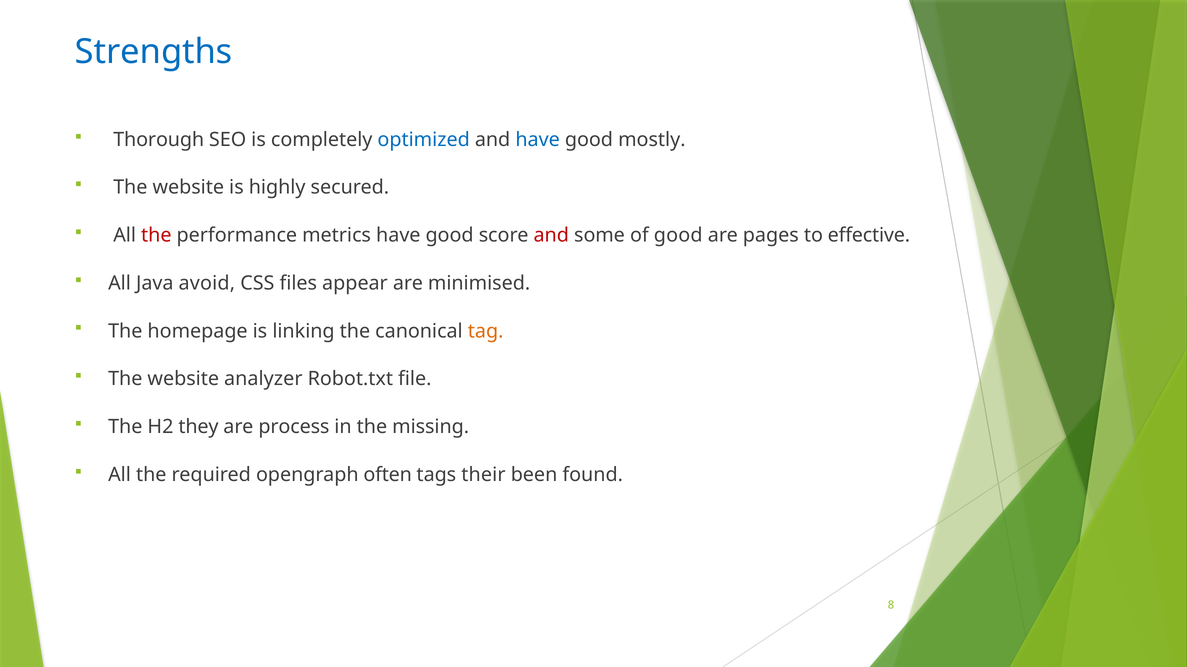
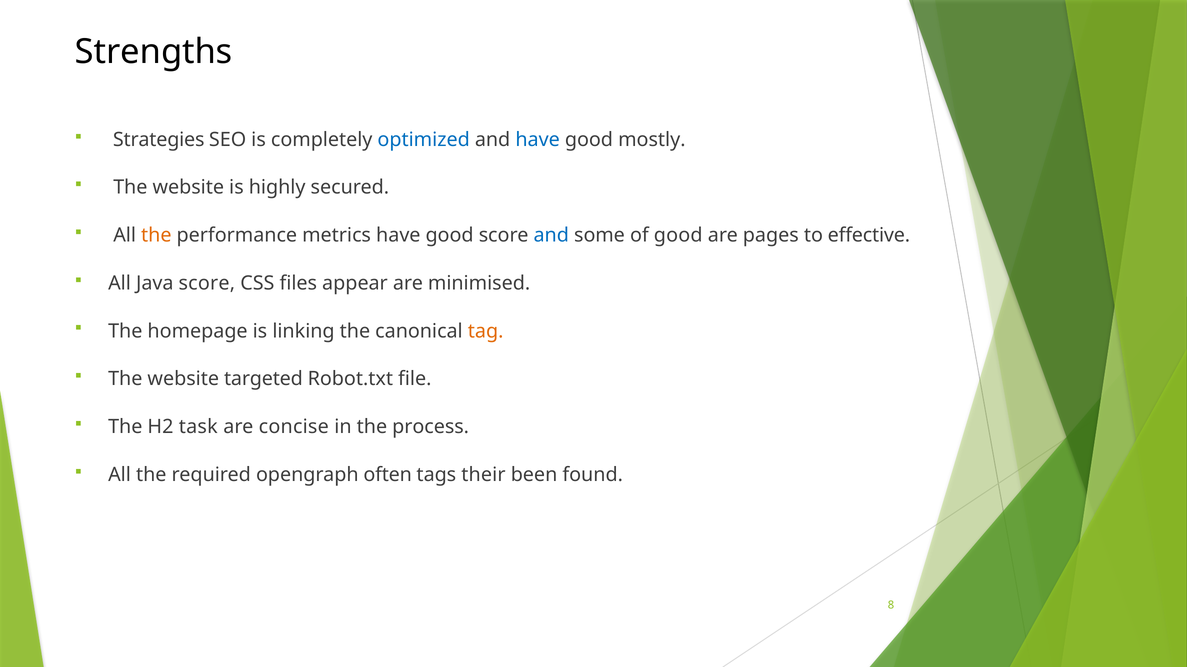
Strengths colour: blue -> black (154, 52)
Thorough: Thorough -> Strategies (159, 140)
the colour: red -> orange (156, 236)
and colour: red -> blue (551, 236)
Java avoid: avoid -> score (207, 283)
analyzer: analyzer -> targeted (263, 379)
they: they -> task (198, 427)
process: process -> concise (294, 427)
missing: missing -> process (431, 427)
